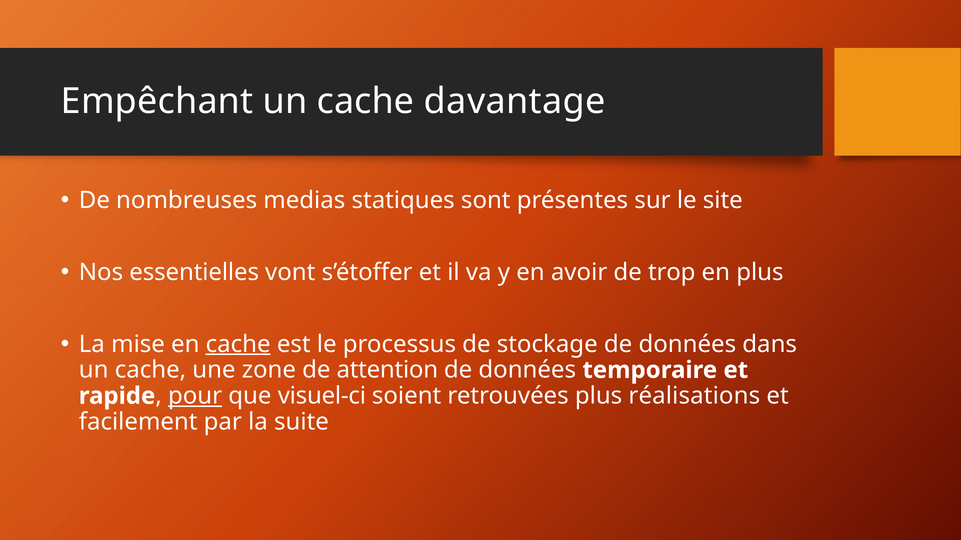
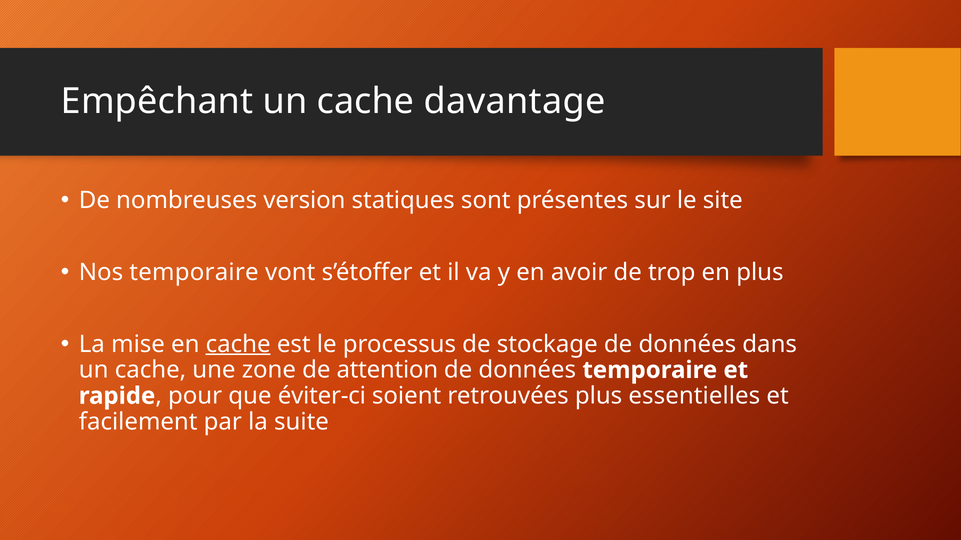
medias: medias -> version (304, 201)
Nos essentielles: essentielles -> temporaire (194, 273)
pour underline: present -> none (195, 396)
visuel-ci: visuel-ci -> éviter-ci (322, 396)
réalisations: réalisations -> essentielles (694, 396)
